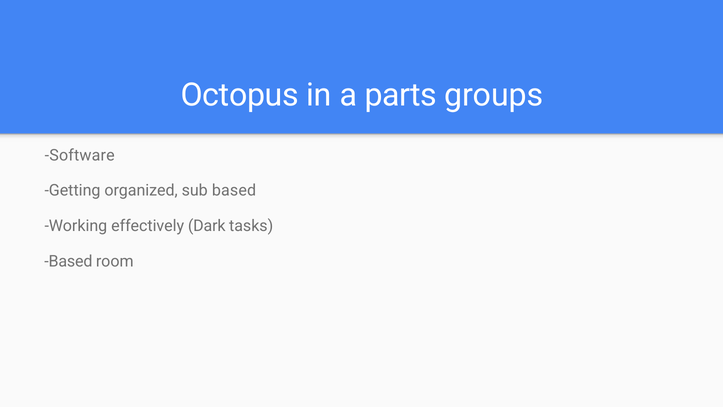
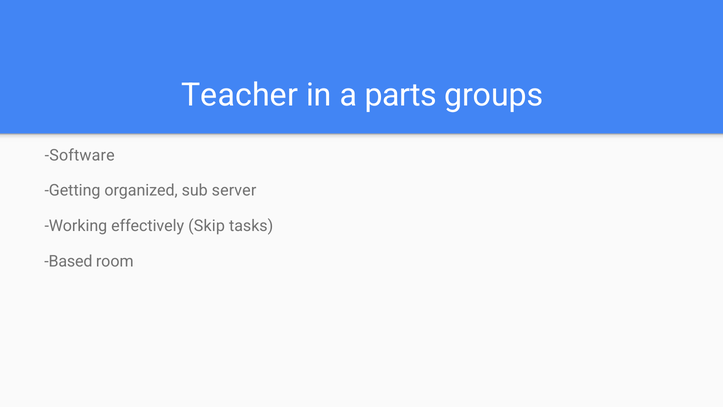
Octopus: Octopus -> Teacher (239, 95)
sub based: based -> server (234, 191)
Dark: Dark -> Skip (207, 226)
